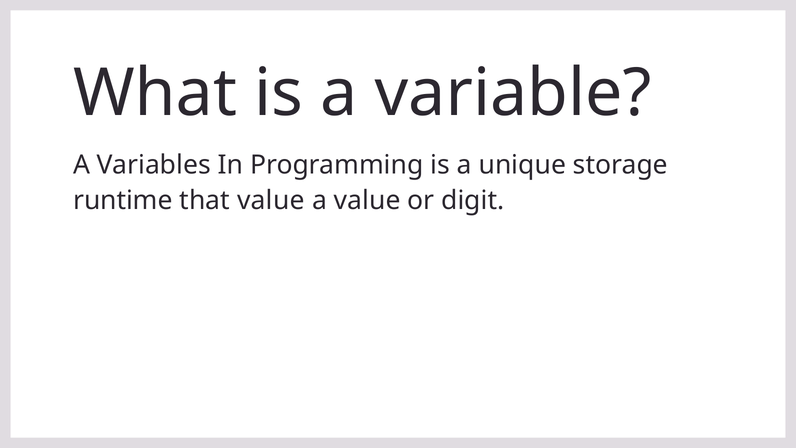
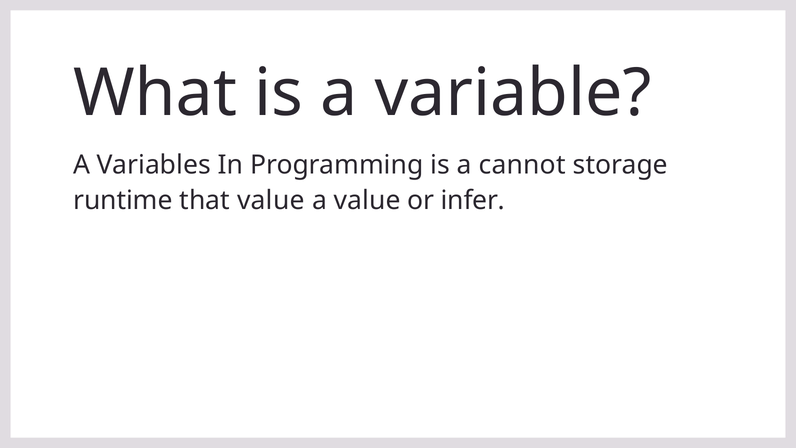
unique: unique -> cannot (522, 165)
digit: digit -> infer (473, 200)
